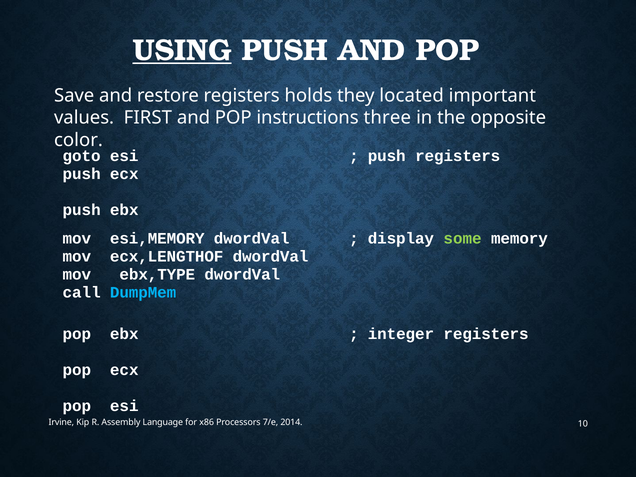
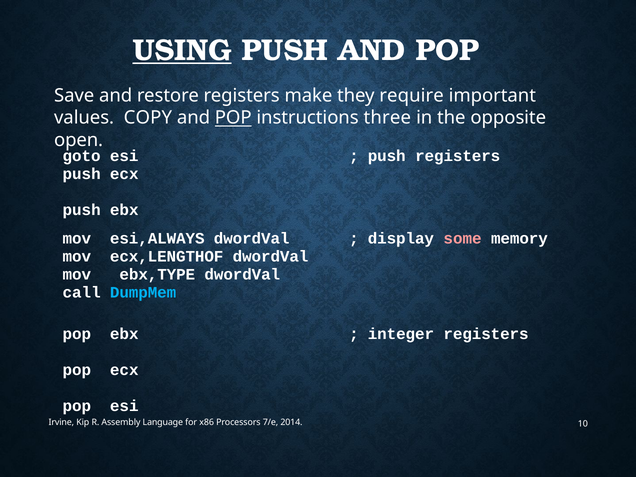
holds: holds -> make (308, 96)
located: located -> require (412, 96)
FIRST: FIRST -> COPY (148, 118)
POP underline: none -> present (233, 118)
color: color -> open (79, 140)
esi,MEMORY: esi,MEMORY -> esi,ALWAYS (157, 239)
some colour: light green -> pink (463, 239)
